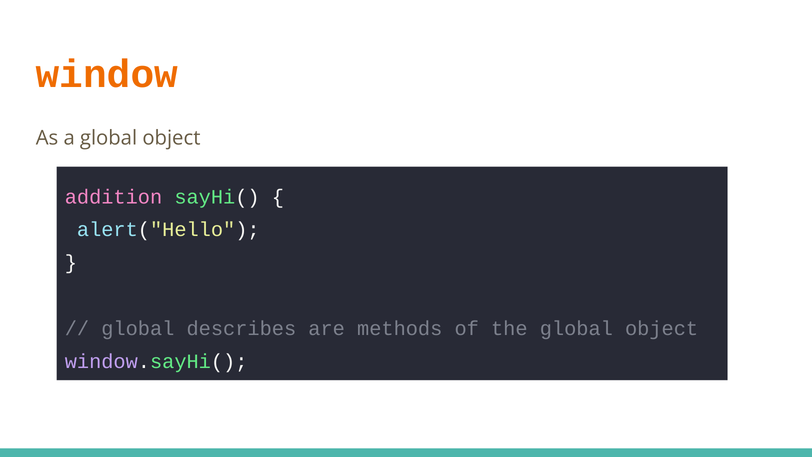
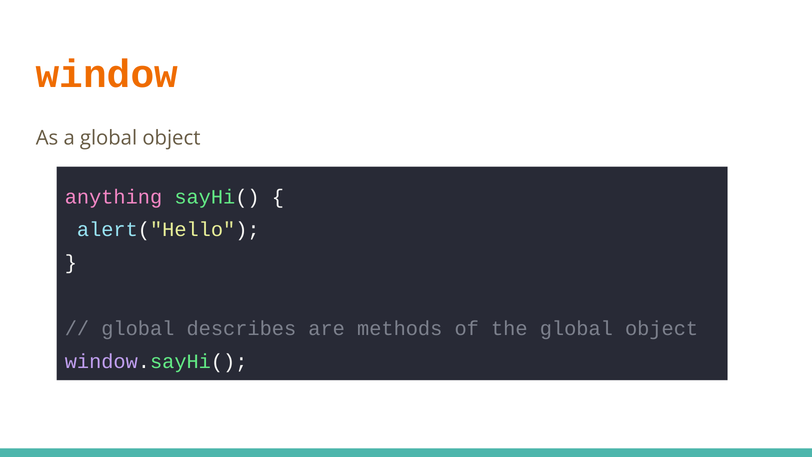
addition: addition -> anything (113, 197)
